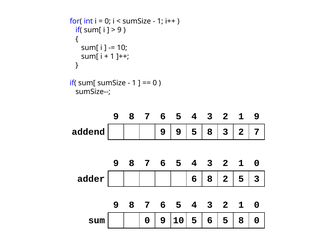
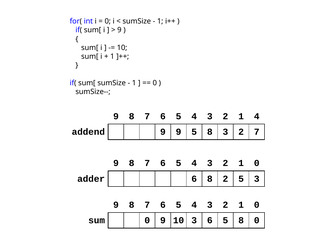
1 9: 9 -> 4 (257, 116)
10 5: 5 -> 3 (194, 221)
